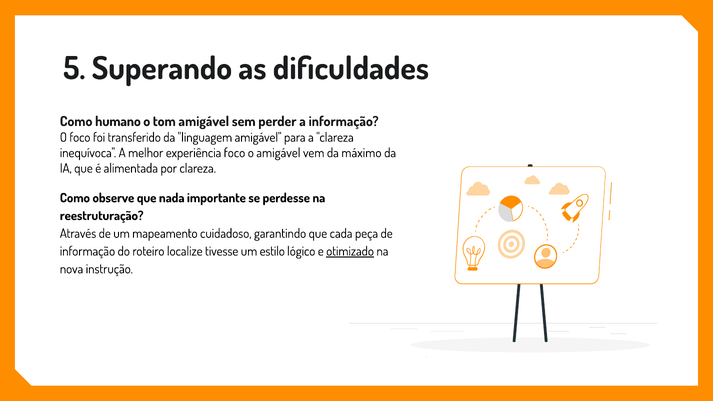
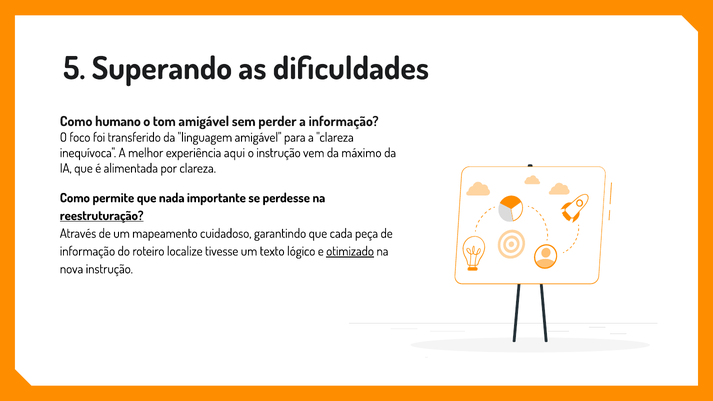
experiência foco: foco -> aqui (234, 153)
o amigável: amigável -> instrução (278, 153)
observe: observe -> permite (113, 198)
reestruturação underline: none -> present (102, 216)
estilo: estilo -> texto (272, 251)
